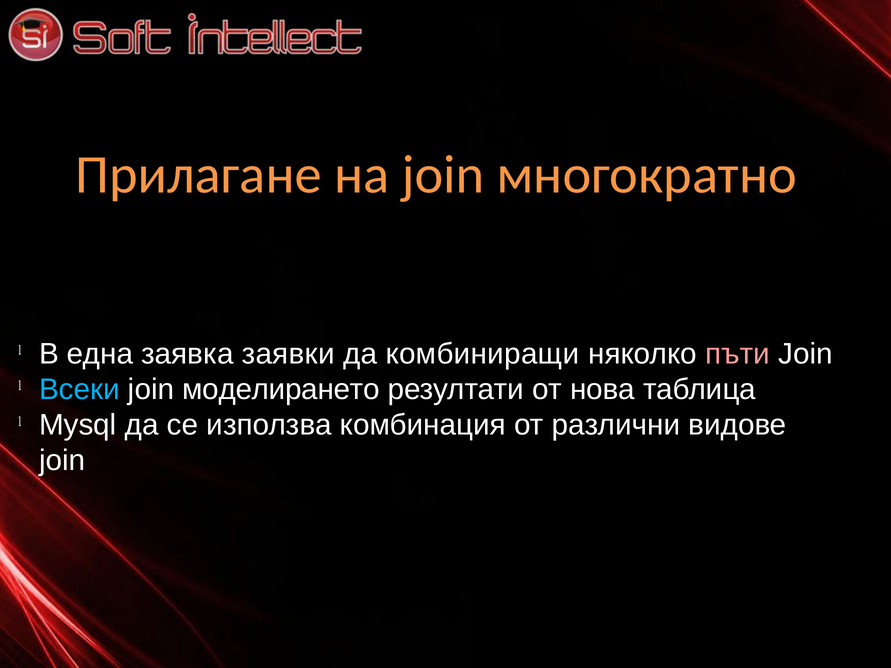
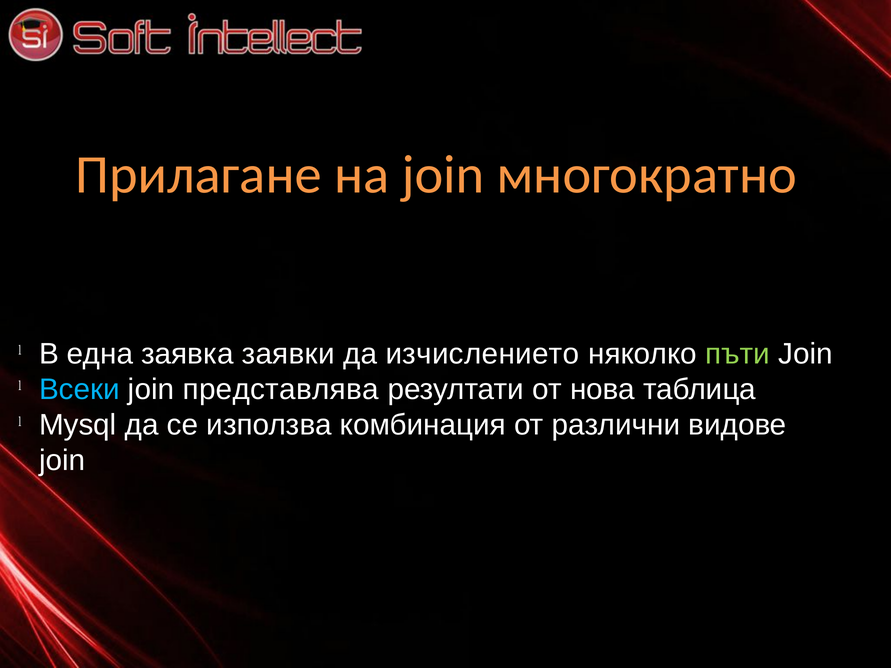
комбиниращи: комбиниращи -> изчислението (482, 354)
пъти colour: pink -> light green (738, 354)
моделирането: моделирането -> представлява (281, 390)
